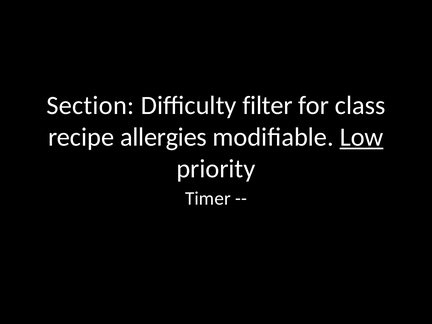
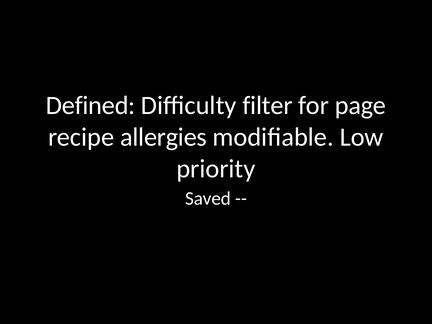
Section: Section -> Defined (91, 106)
class: class -> page (360, 106)
Low underline: present -> none (362, 137)
Timer: Timer -> Saved (208, 199)
